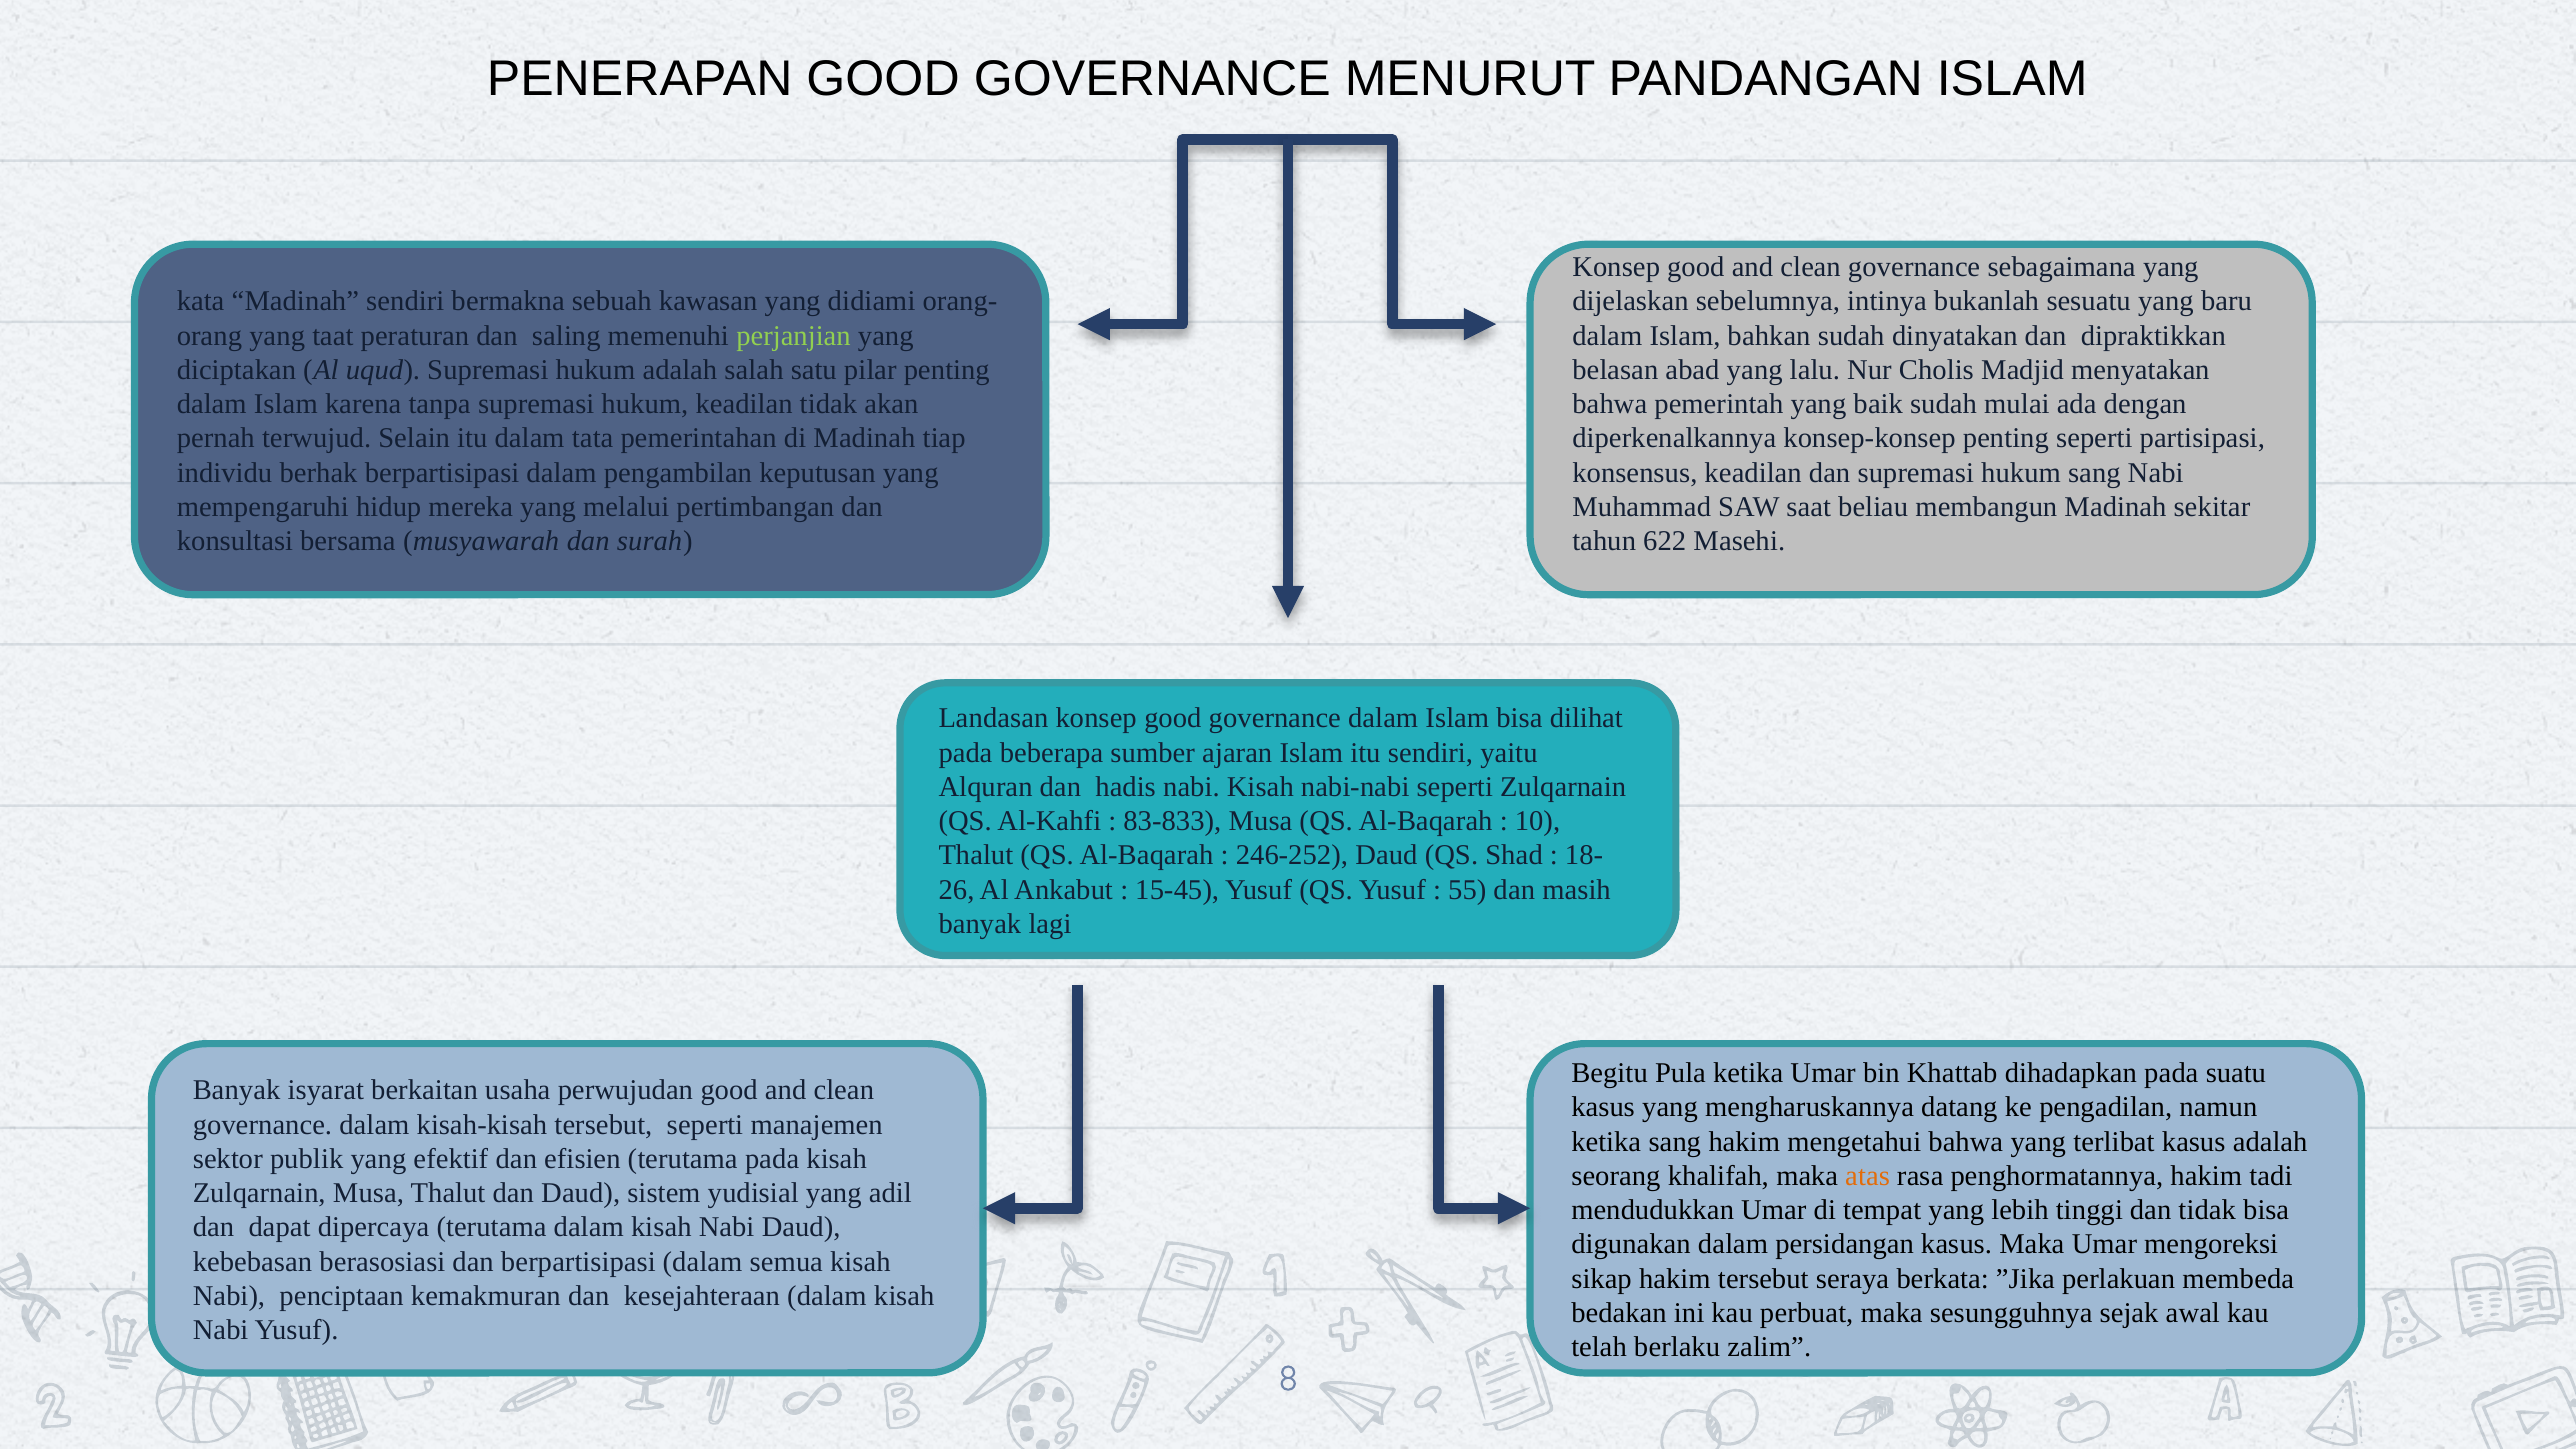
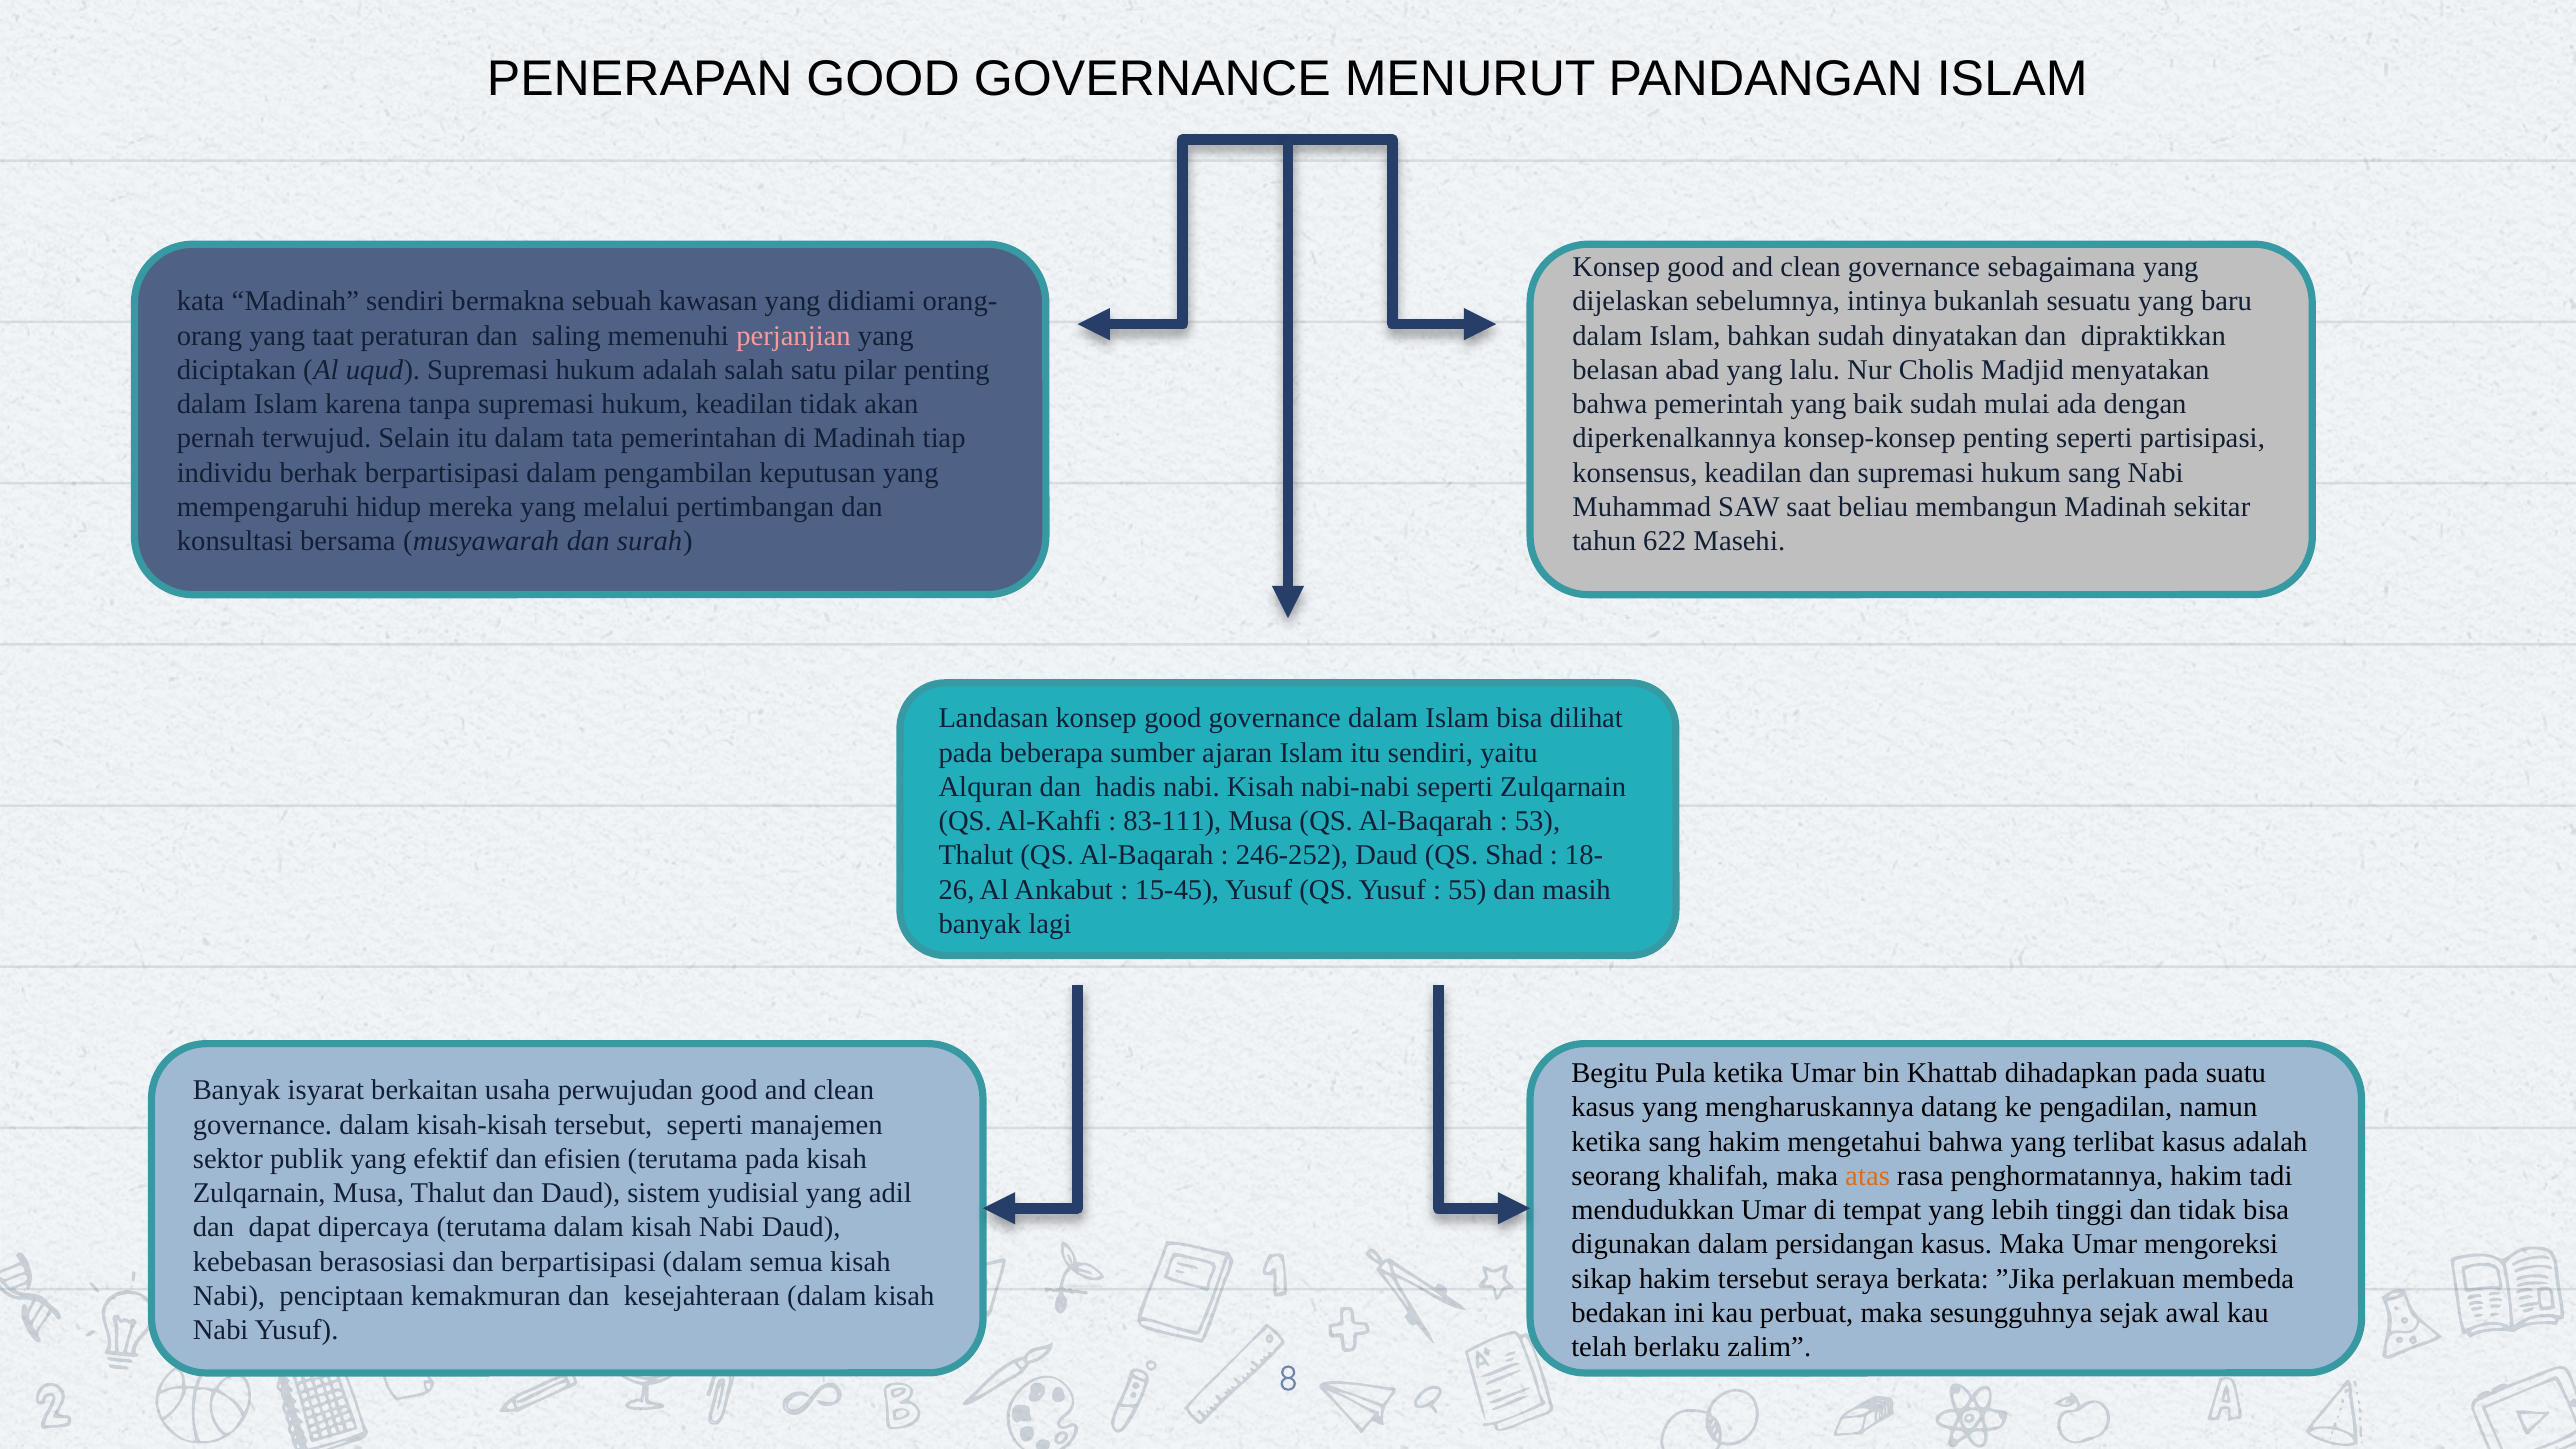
perjanjian colour: light green -> pink (793, 336)
83-833: 83-833 -> 83-111 (1172, 821)
10: 10 -> 53 (1538, 821)
